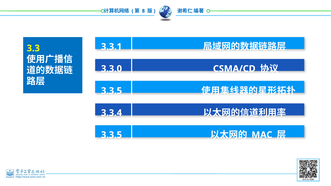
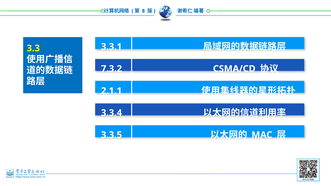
3.3.0: 3.3.0 -> 7.3.2 (111, 69)
3.3.5: 3.3.5 -> 2.1.1 (111, 91)
